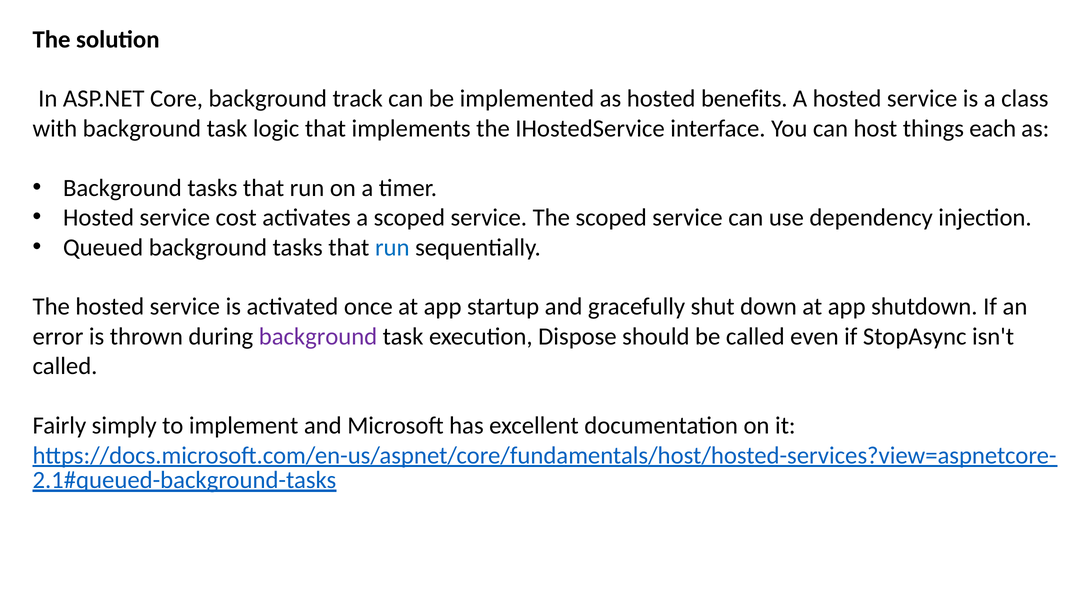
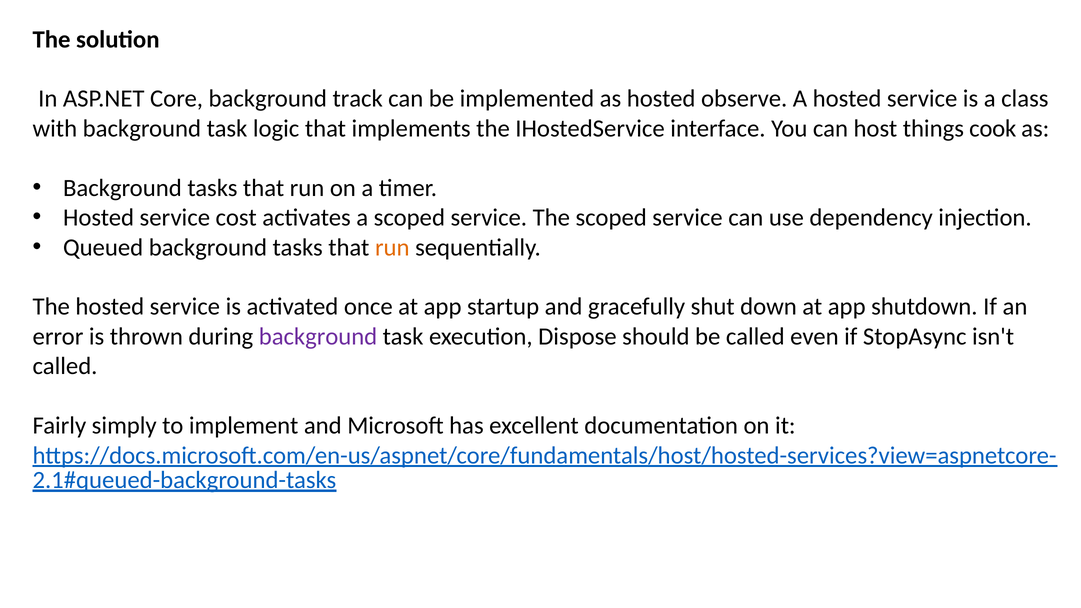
benefits: benefits -> observe (744, 99)
each: each -> cook (993, 129)
run colour: blue -> orange (392, 247)
